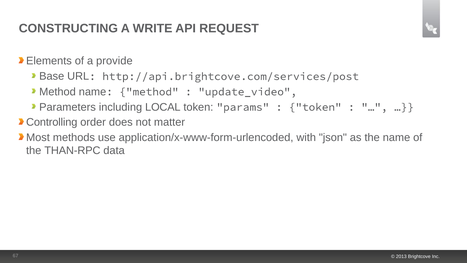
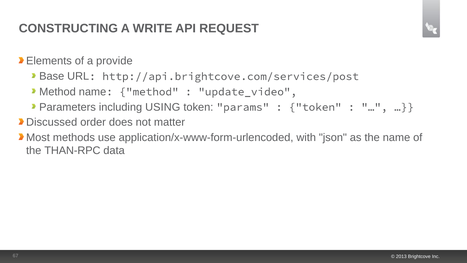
LOCAL: LOCAL -> USING (163, 107)
Controlling: Controlling -> Discussed (52, 122)
